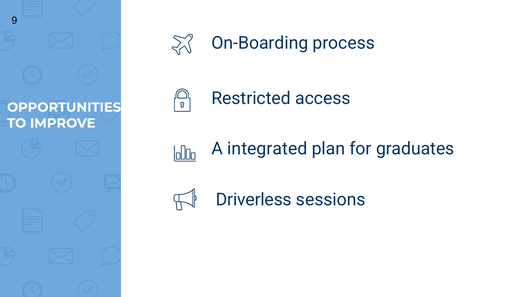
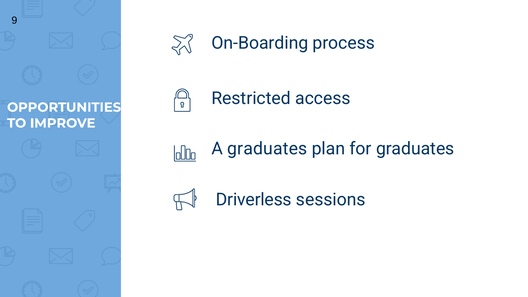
A integrated: integrated -> graduates (267, 149)
